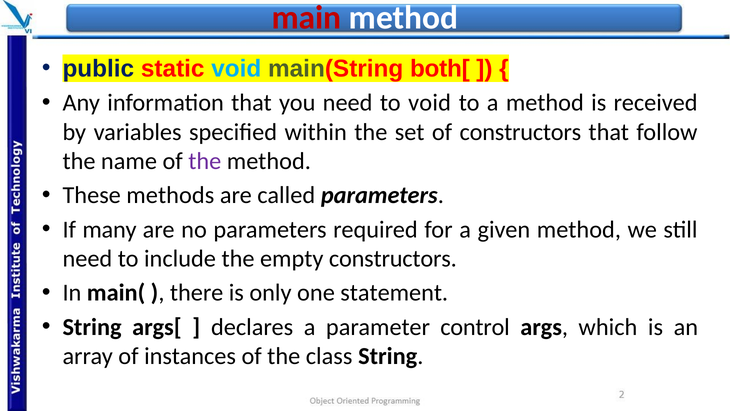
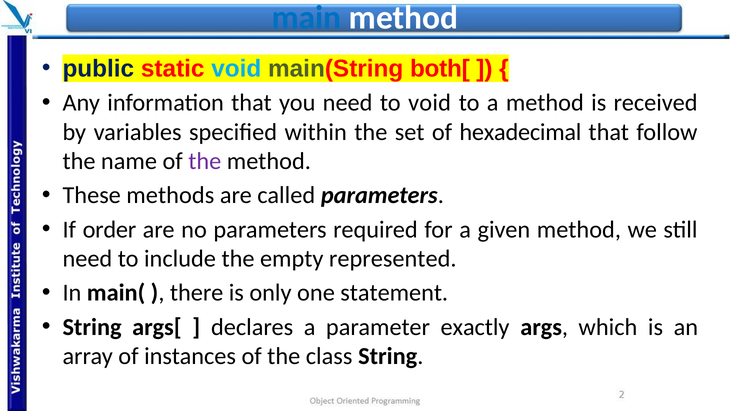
main colour: red -> blue (306, 18)
of constructors: constructors -> hexadecimal (520, 132)
many: many -> order (109, 229)
empty constructors: constructors -> represented (393, 259)
control: control -> exactly (475, 327)
